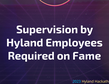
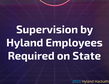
Fame: Fame -> State (87, 56)
